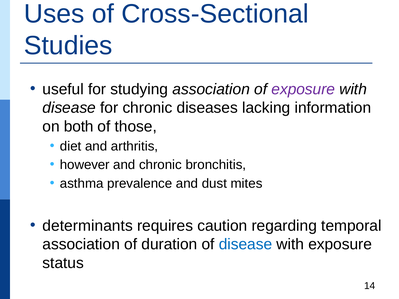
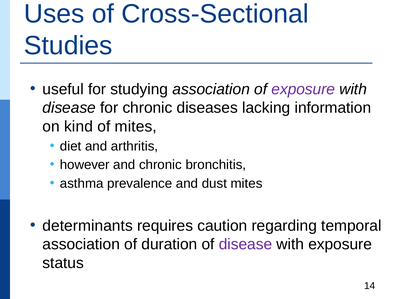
both: both -> kind (79, 127)
of those: those -> mites (136, 127)
disease colour: blue -> purple (246, 244)
